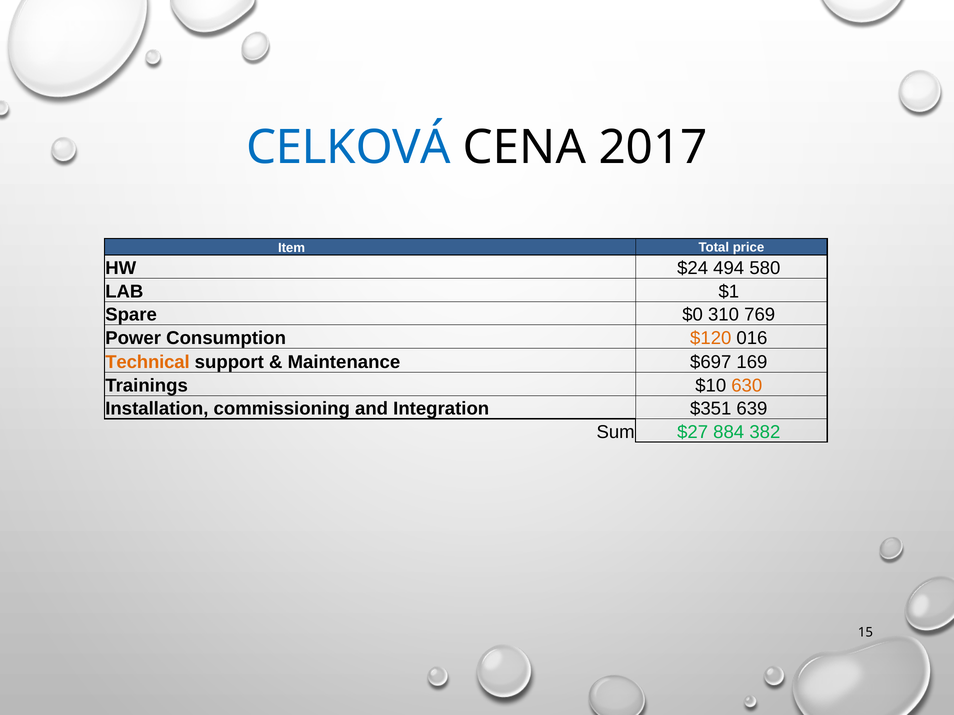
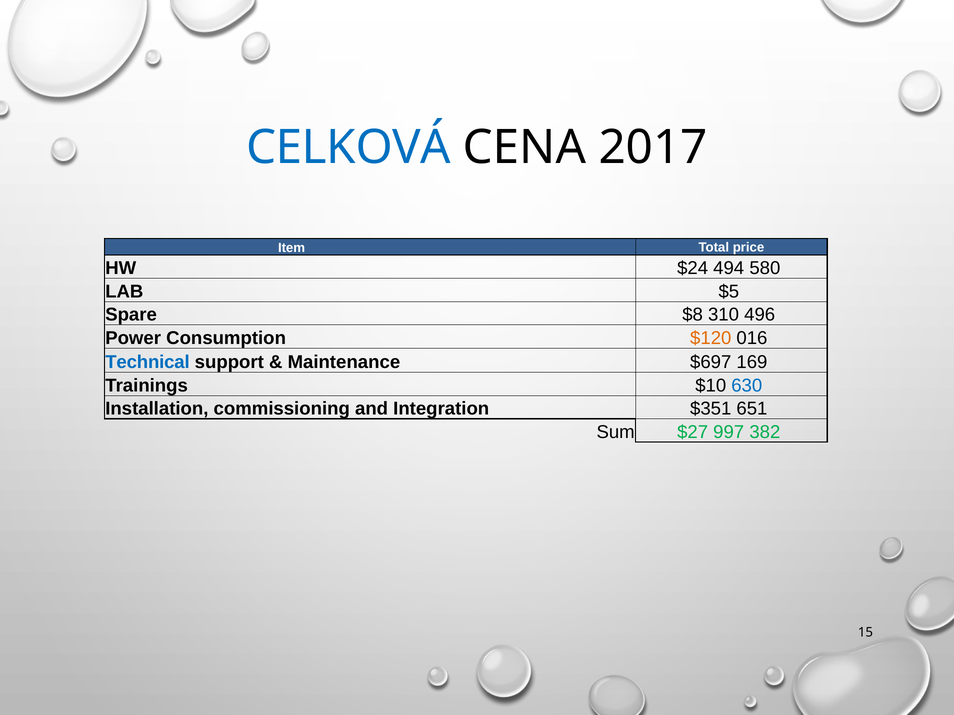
$1: $1 -> $5 (729, 292)
$0: $0 -> $8 (693, 315)
769: 769 -> 496 (760, 315)
Technical colour: orange -> blue (147, 362)
630 colour: orange -> blue (747, 386)
639: 639 -> 651 (752, 409)
884: 884 -> 997 (729, 432)
